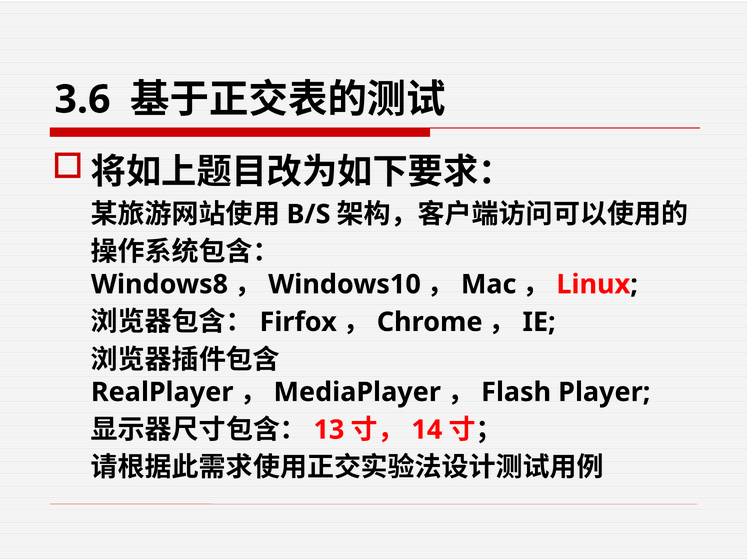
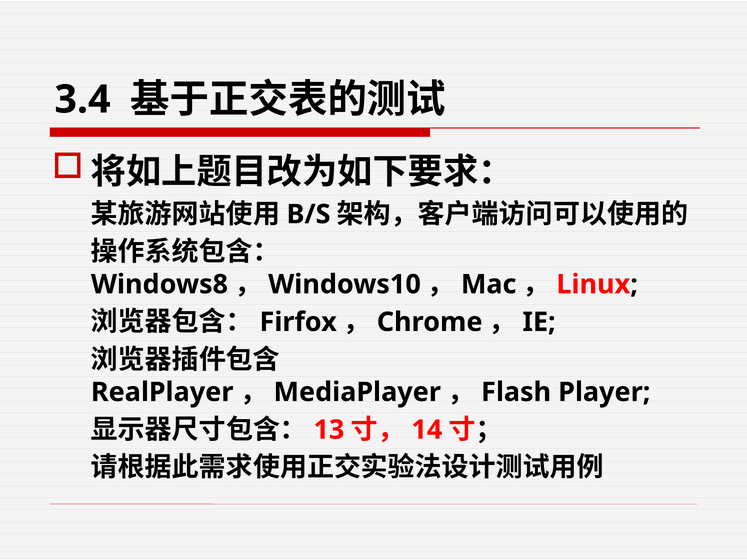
3.6: 3.6 -> 3.4 (82, 100)
